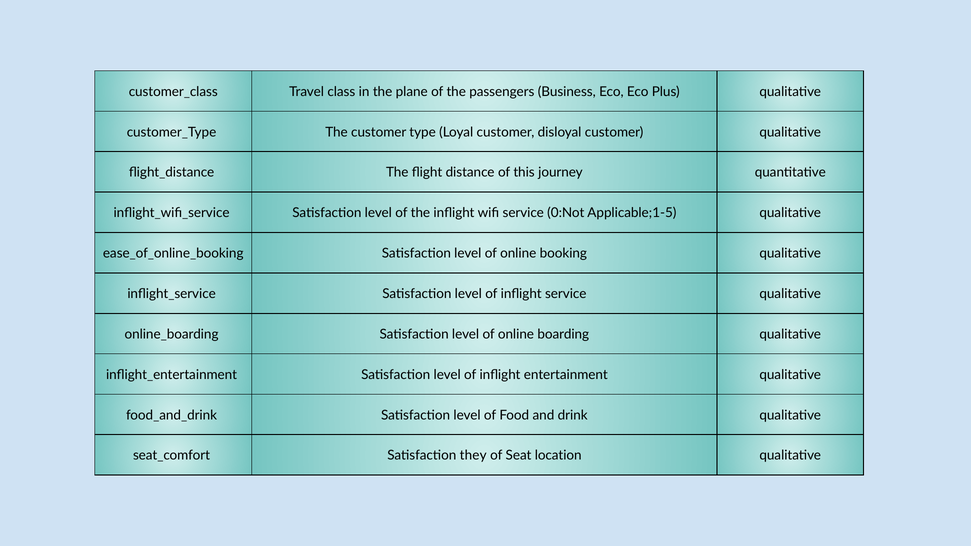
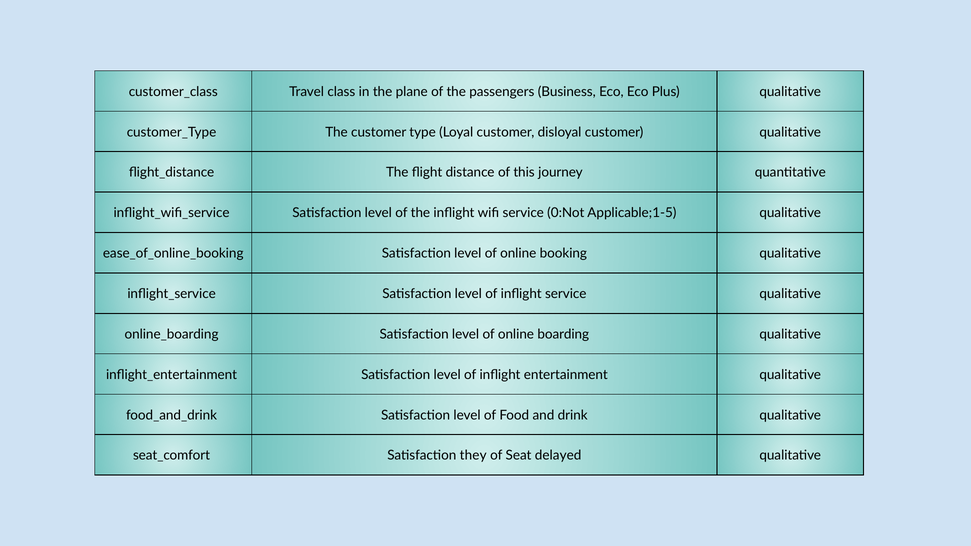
location: location -> delayed (558, 456)
